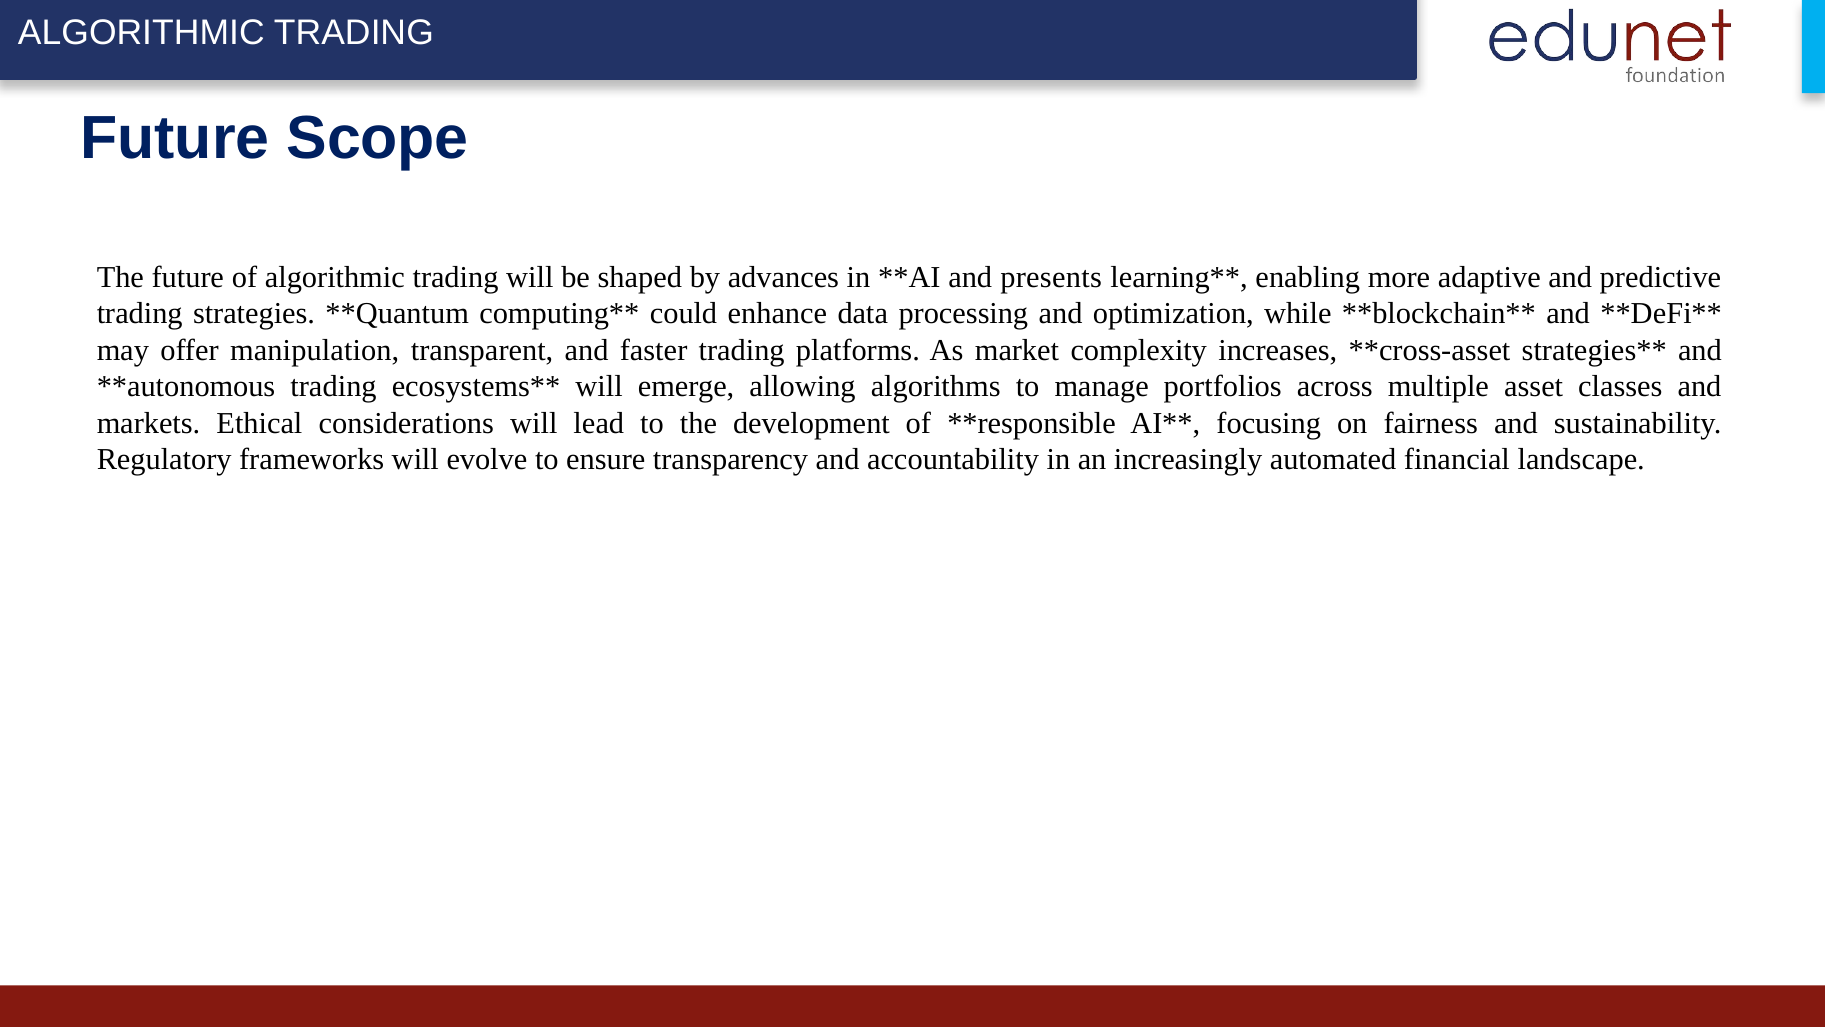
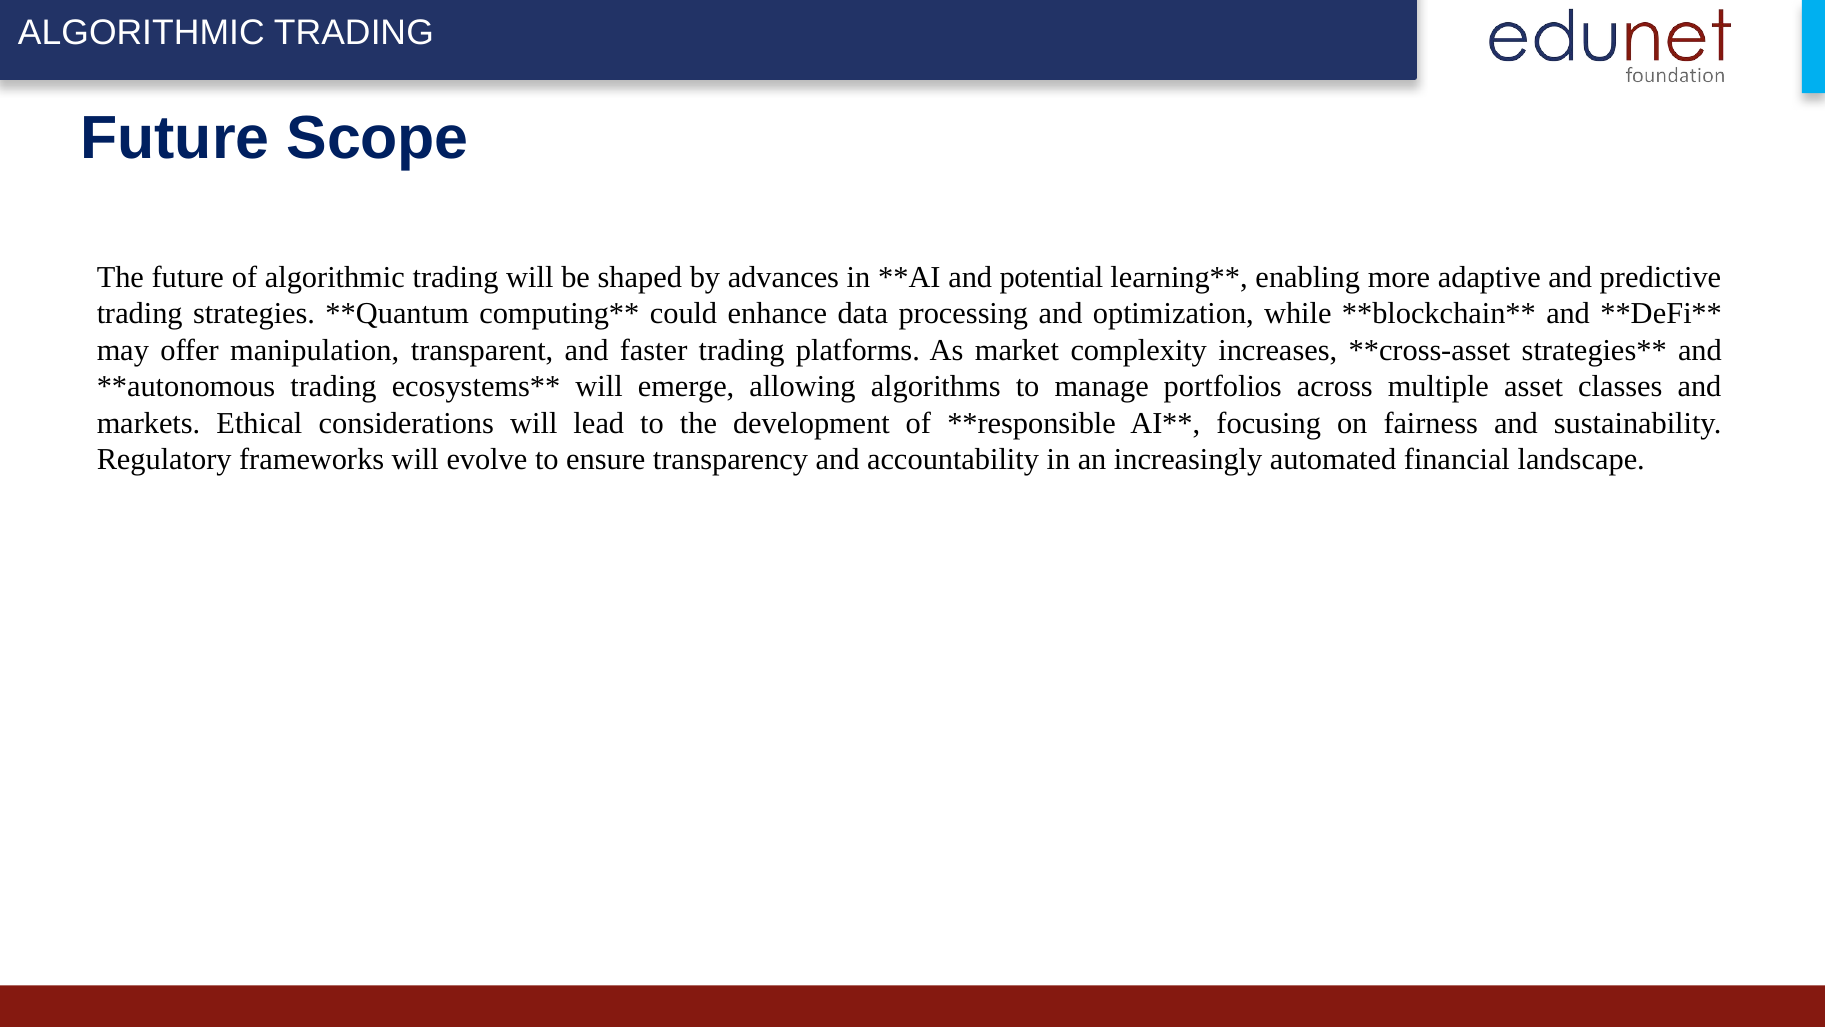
presents: presents -> potential (1051, 277)
